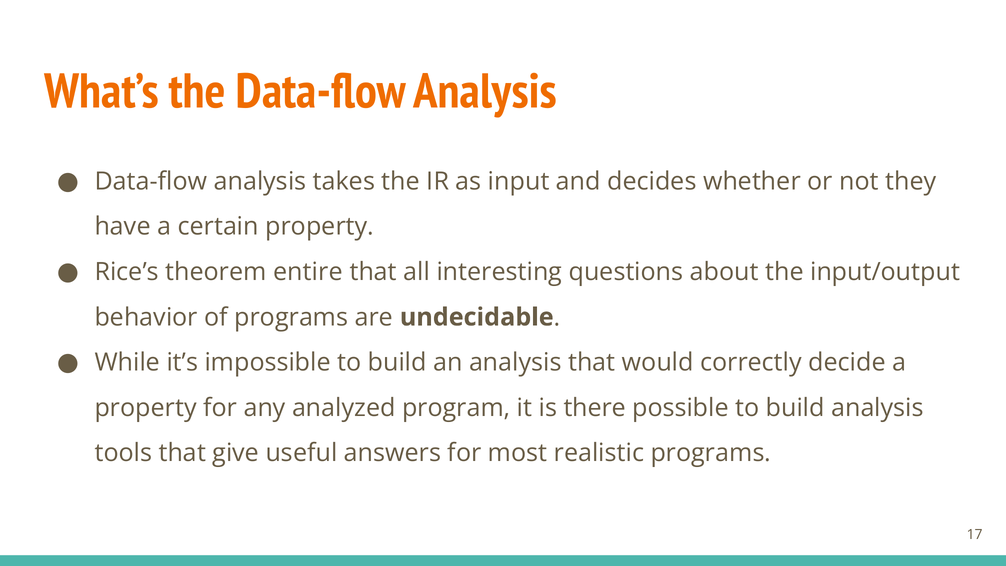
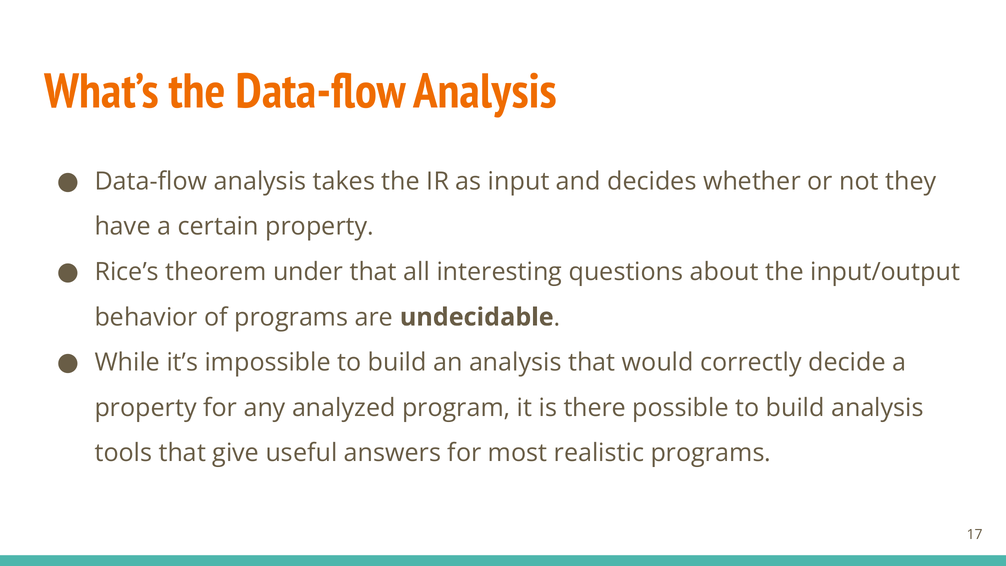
entire: entire -> under (308, 272)
